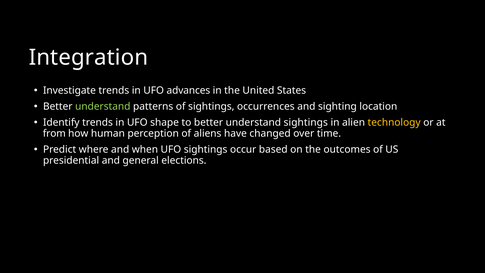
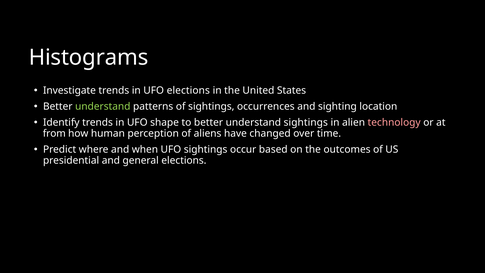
Integration: Integration -> Histograms (89, 58)
UFO advances: advances -> elections (188, 90)
technology colour: yellow -> pink (394, 122)
